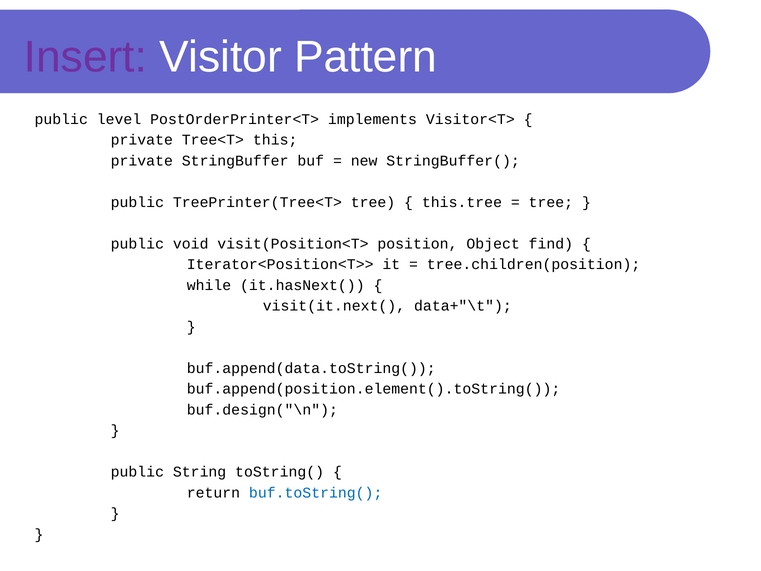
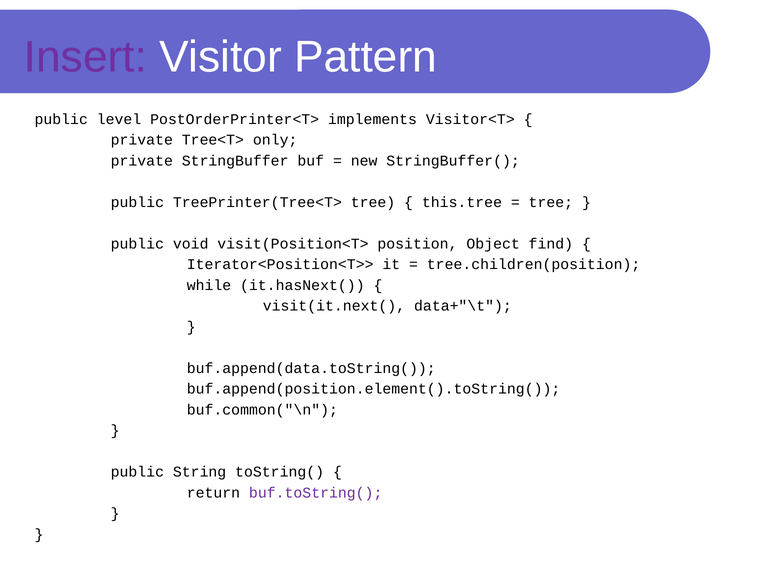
this: this -> only (275, 140)
buf.design("\n: buf.design("\n -> buf.common("\n (262, 410)
buf.toString( colour: blue -> purple (316, 492)
